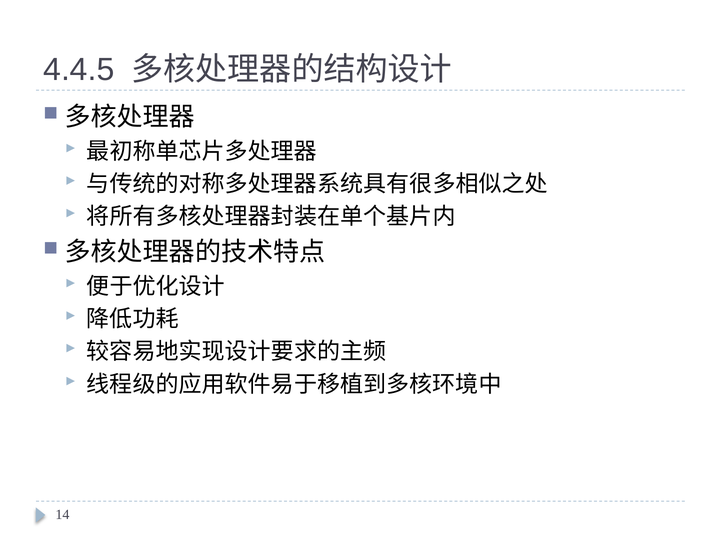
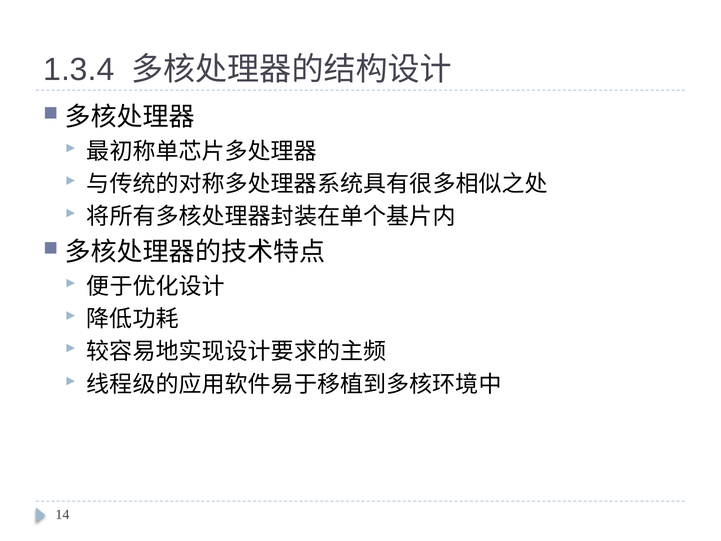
4.4.5: 4.4.5 -> 1.3.4 (79, 70)
